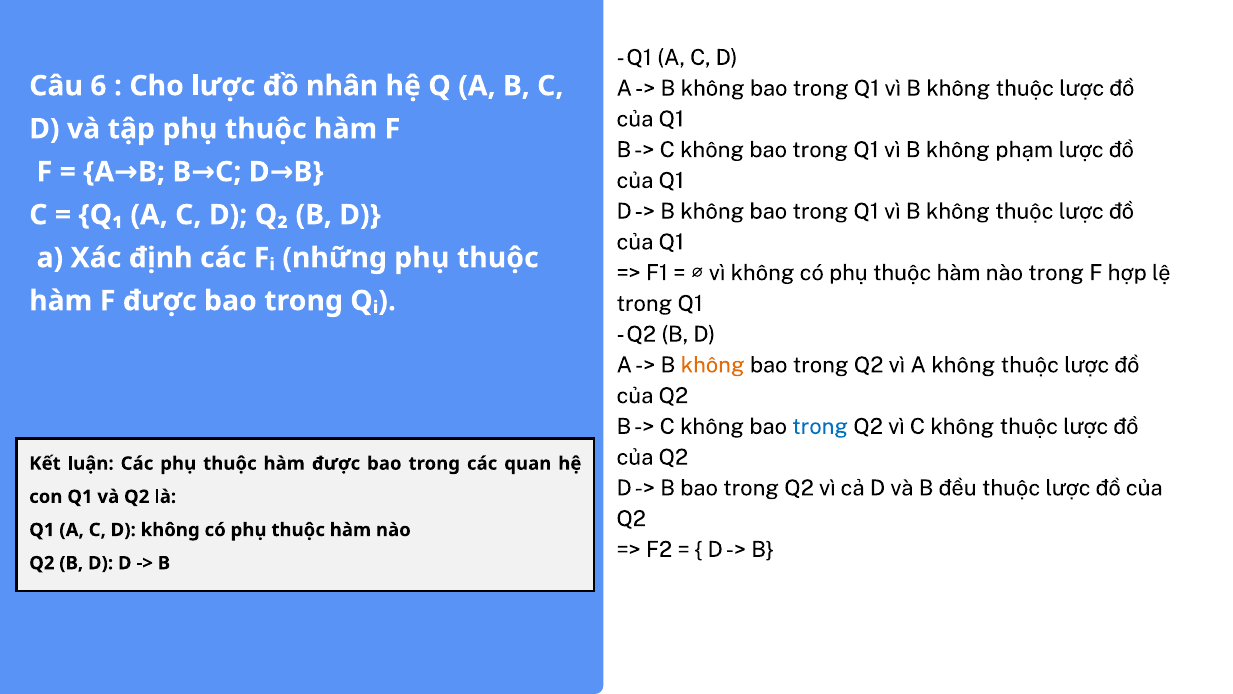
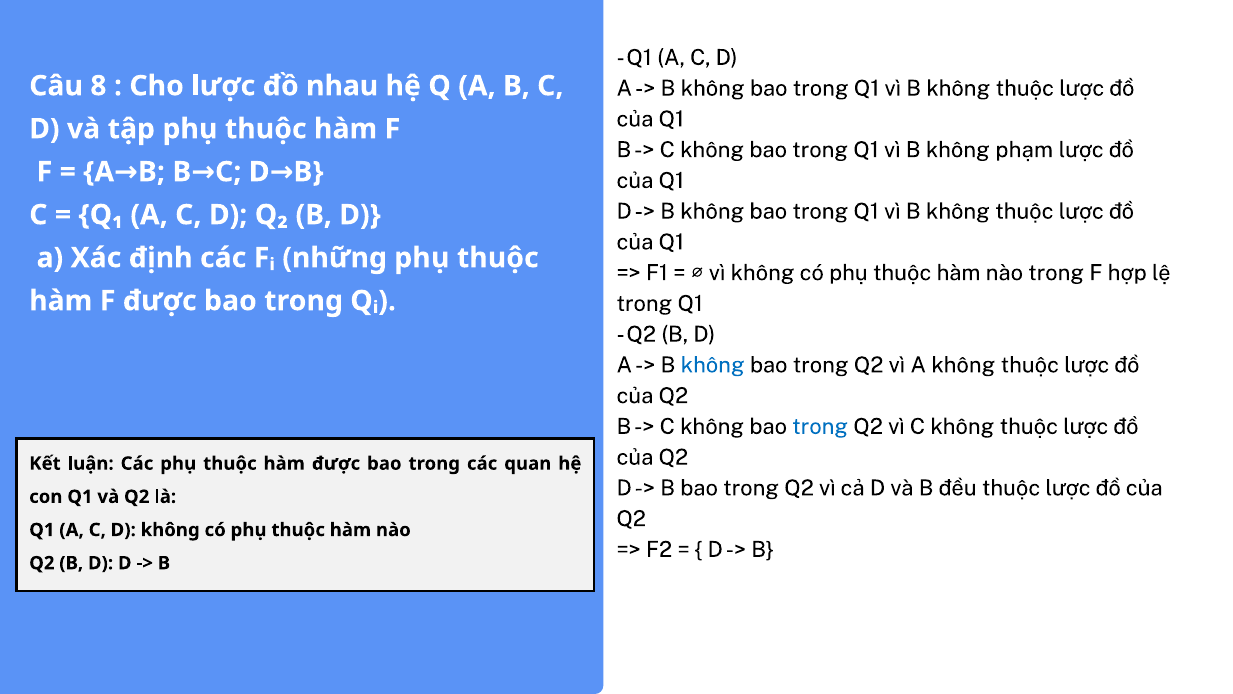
6: 6 -> 8 (98, 86)
nhân: nhân -> nhau (342, 86)
không colour: orange -> blue (713, 365)
